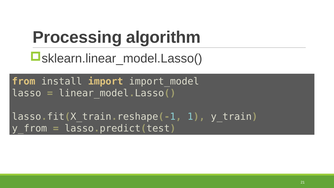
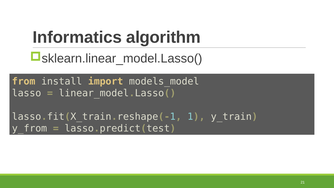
Processing: Processing -> Informatics (77, 37)
import_model: import_model -> models_model (164, 81)
